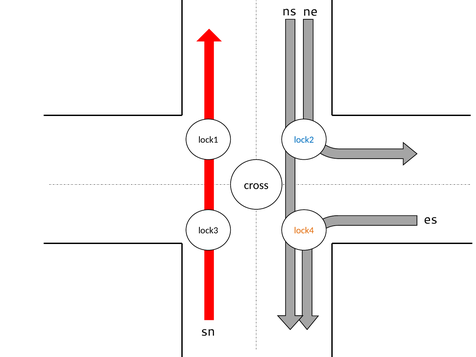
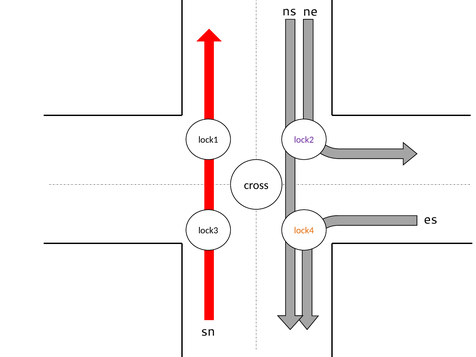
lock2 colour: blue -> purple (304, 140)
